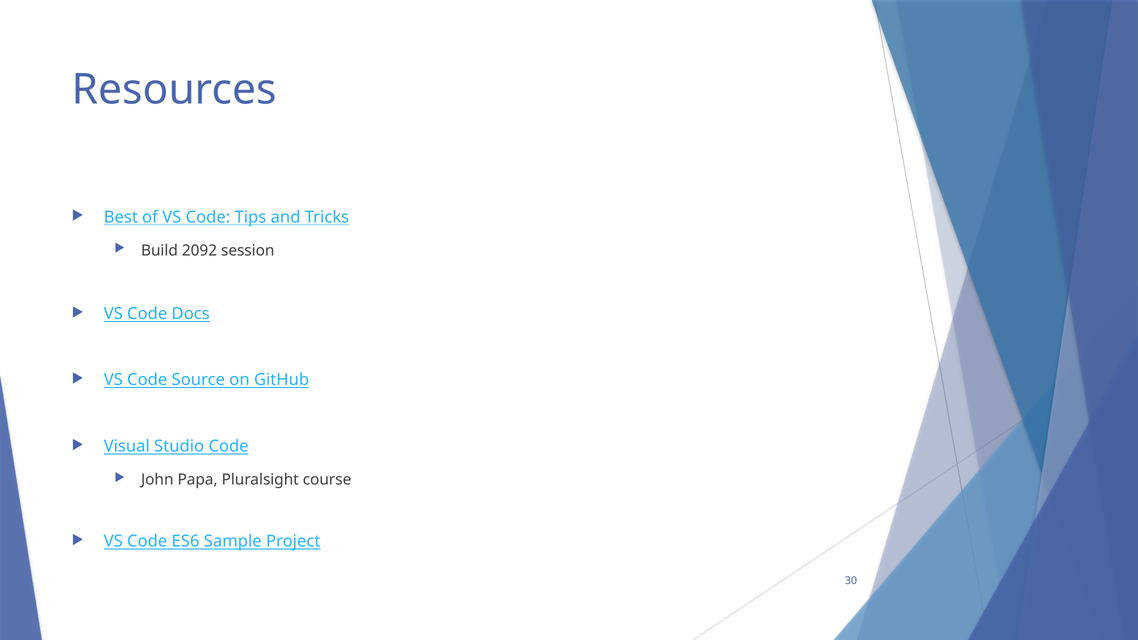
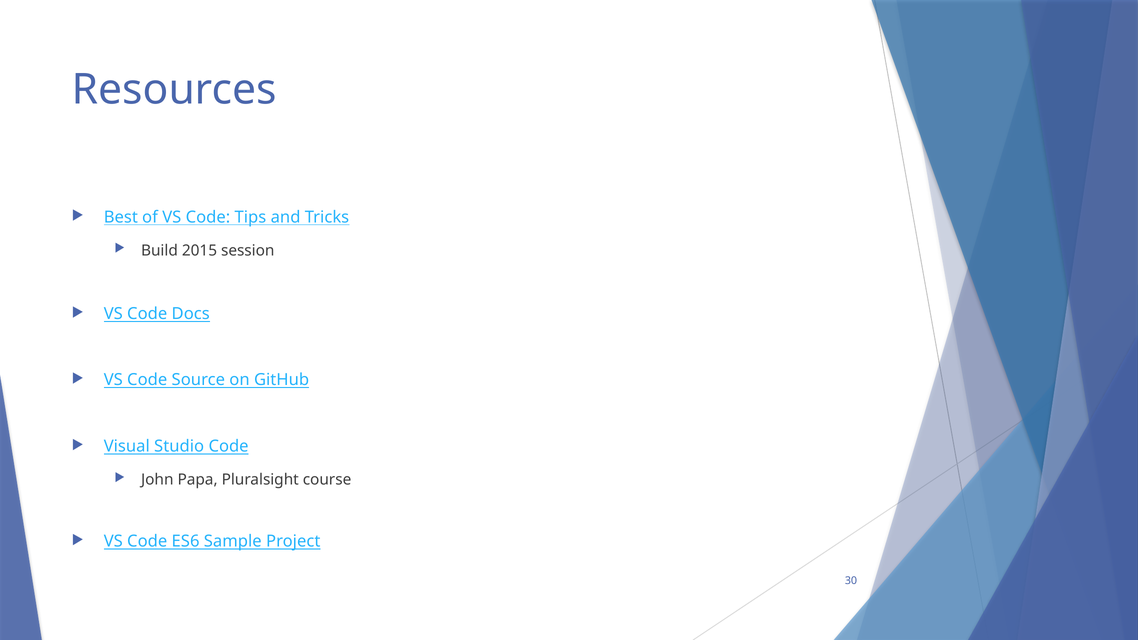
2092: 2092 -> 2015 (199, 251)
